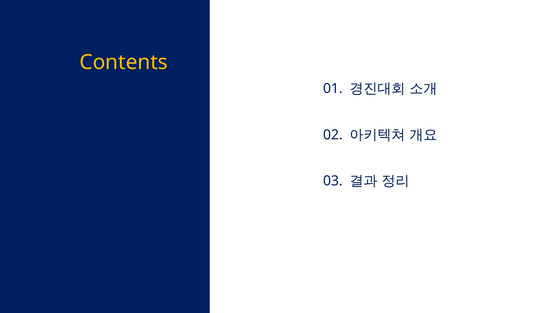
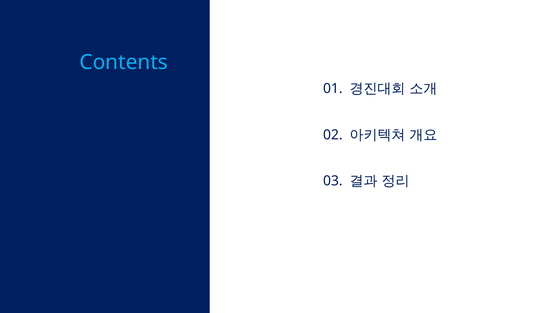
Contents colour: yellow -> light blue (124, 62)
